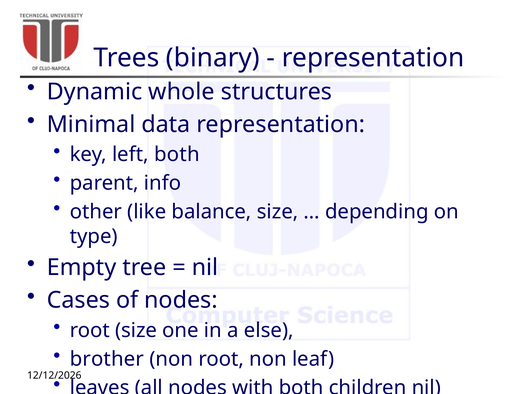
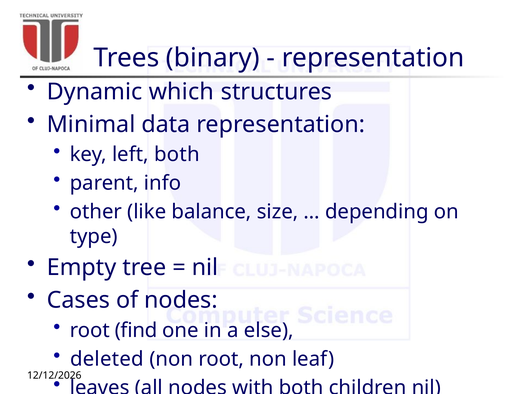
whole: whole -> which (181, 92)
root size: size -> find (136, 330)
brother: brother -> deleted (107, 359)
